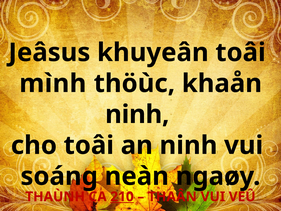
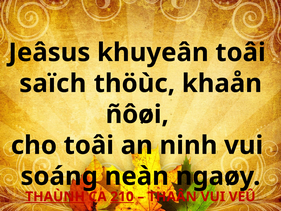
mình: mình -> saïch (53, 83)
ninh: ninh -> ñôøi (137, 114)
THAÙNH underline: none -> present (55, 196)
